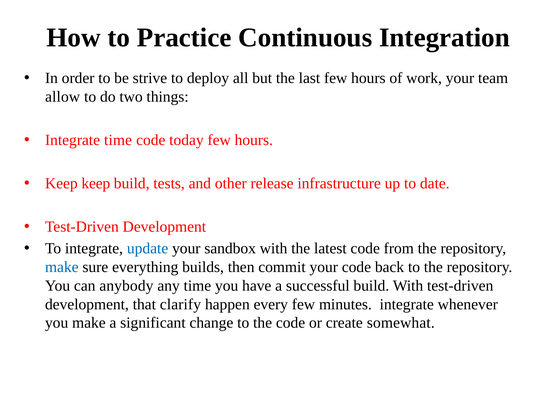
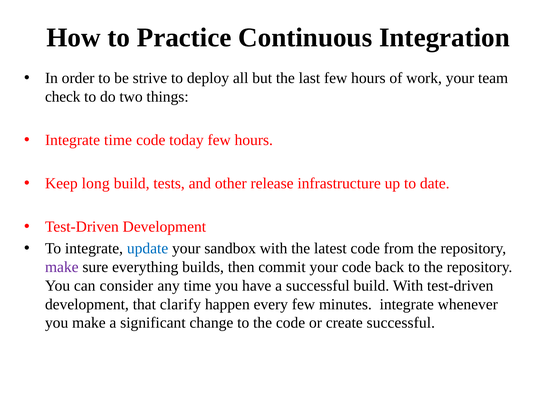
allow: allow -> check (63, 97)
Keep keep: keep -> long (96, 183)
make colour: blue -> purple (62, 267)
anybody: anybody -> consider (126, 286)
create somewhat: somewhat -> successful (401, 323)
